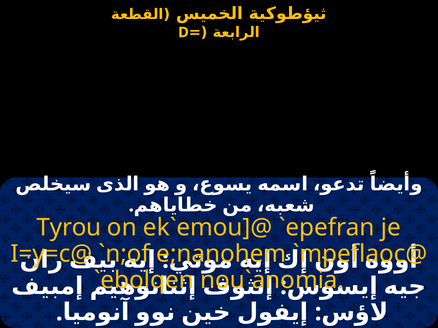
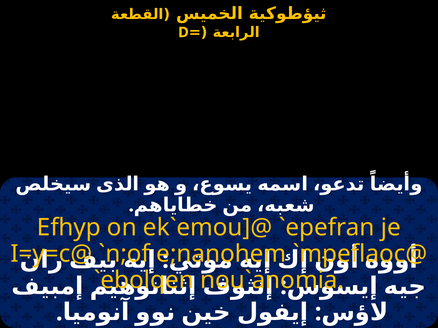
Tyrou: Tyrou -> Efhyp (69, 228)
